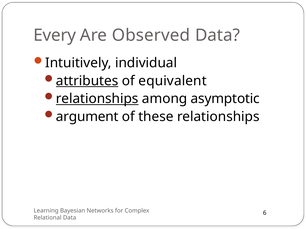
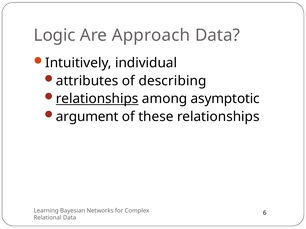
Every: Every -> Logic (55, 35)
Observed: Observed -> Approach (151, 35)
attributes underline: present -> none (87, 81)
equivalent: equivalent -> describing (173, 81)
